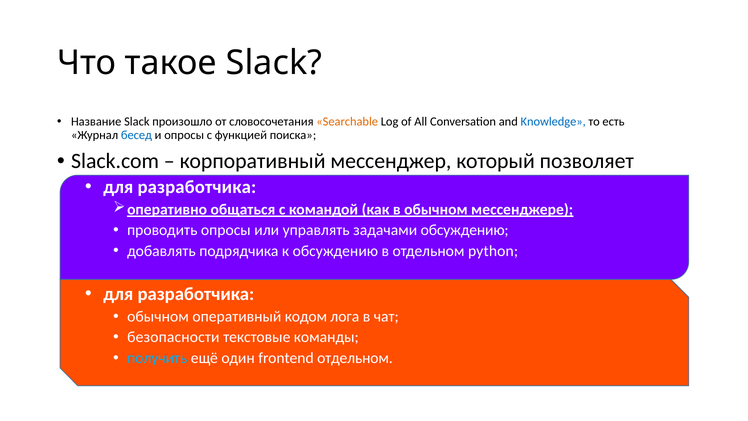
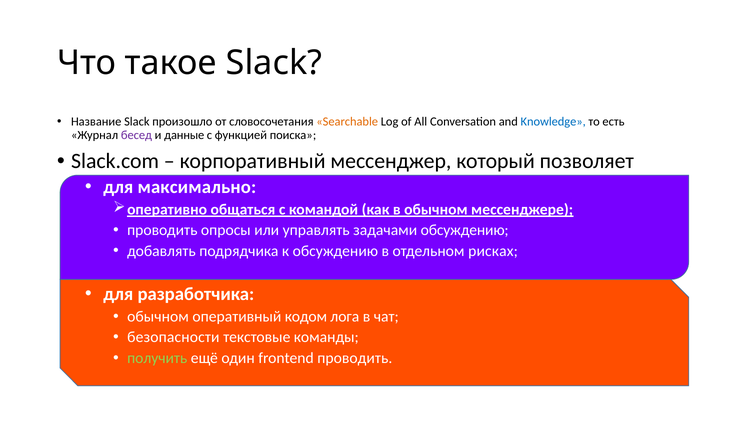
бесед colour: blue -> purple (136, 135)
и опросы: опросы -> данные (184, 135)
разработчика: разработчика -> максимально (197, 187)
python: python -> рисках (493, 251)
получить colour: light blue -> light green (157, 358)
frontend отдельном: отдельном -> проводить (355, 358)
